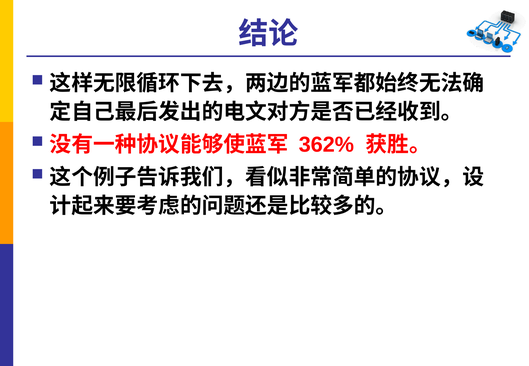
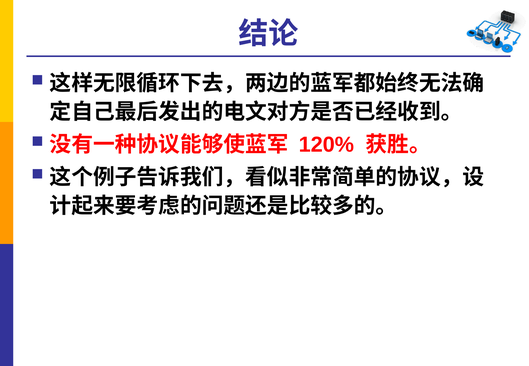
362%: 362% -> 120% (327, 145)
